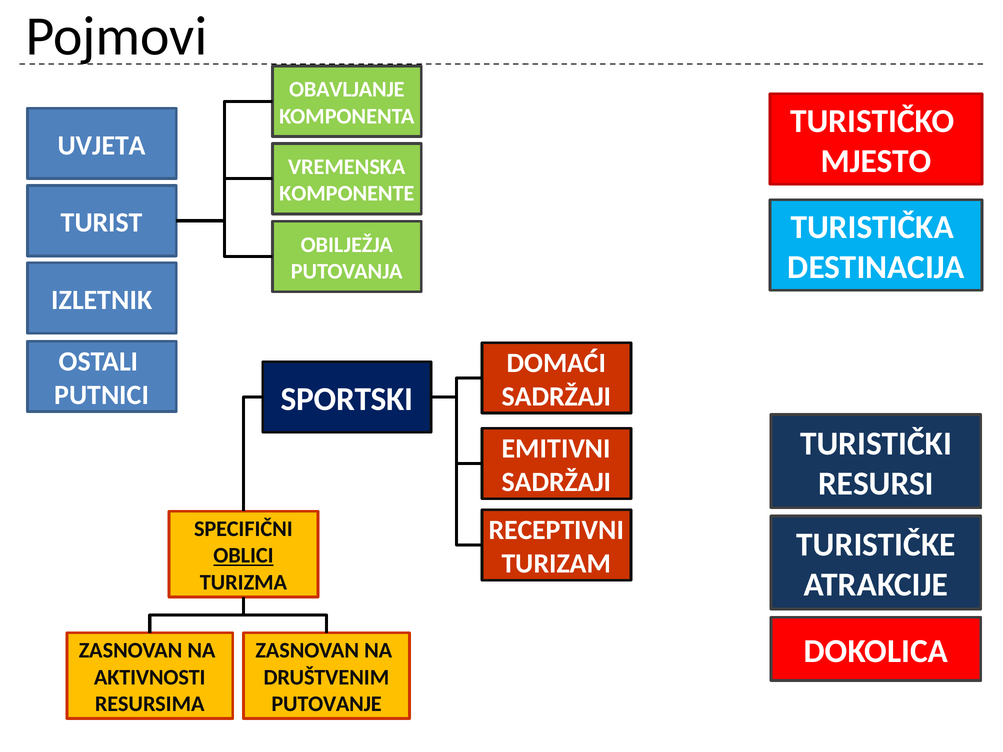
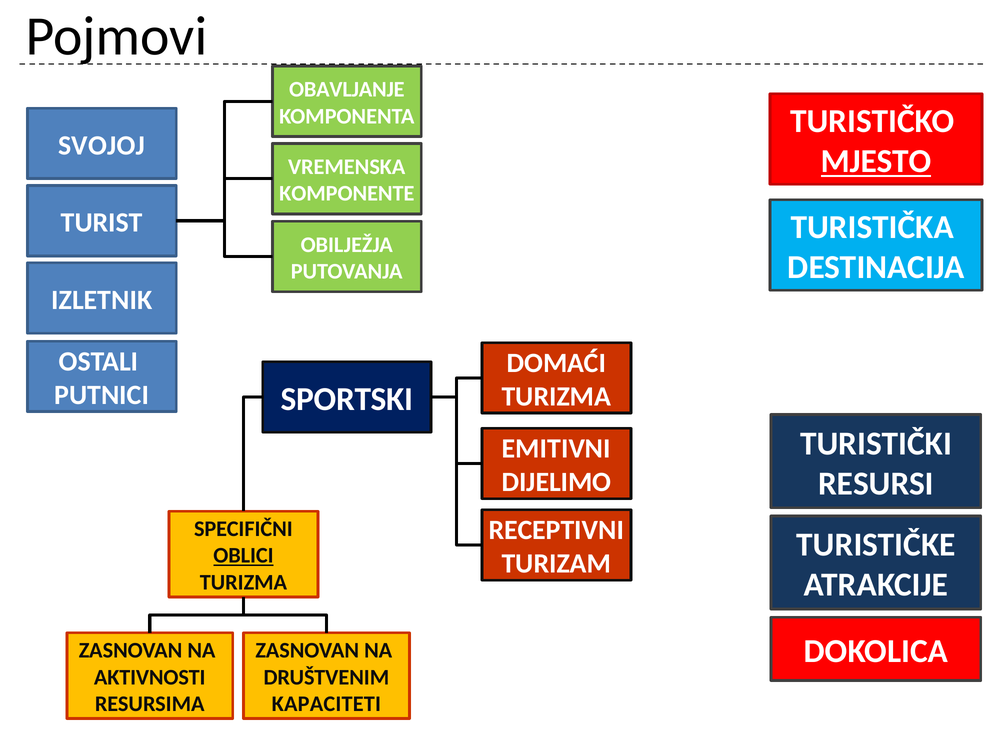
UVJETA: UVJETA -> SVOJOJ (102, 145)
MJESTO underline: none -> present (876, 161)
SADRŽAJI: SADRŽAJI -> TURIZMA (556, 397)
SADRŽAJI: SADRŽAJI -> DIJELIMO (556, 482)
PUTOVANJE: PUTOVANJE -> KAPACITETI (326, 704)
